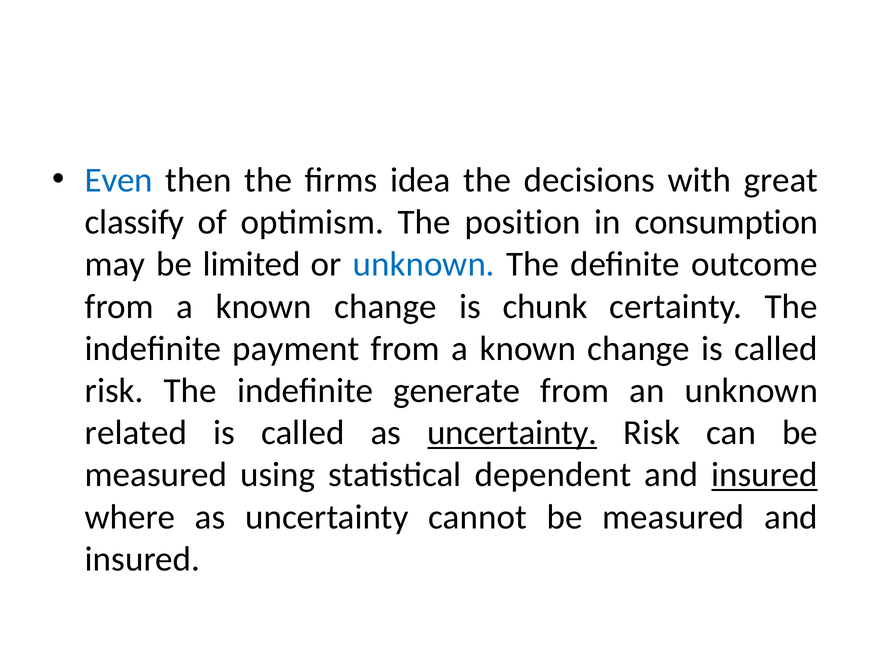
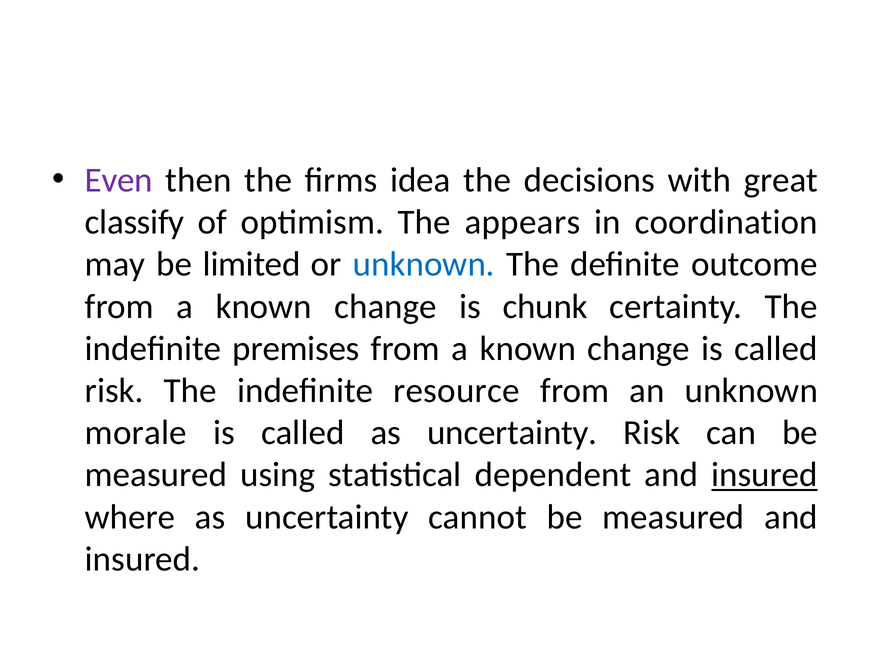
Even colour: blue -> purple (119, 180)
position: position -> appears (522, 222)
consumption: consumption -> coordination (726, 222)
payment: payment -> premises (296, 349)
generate: generate -> resource (457, 391)
related: related -> morale (136, 433)
uncertainty underline: present -> none (512, 433)
